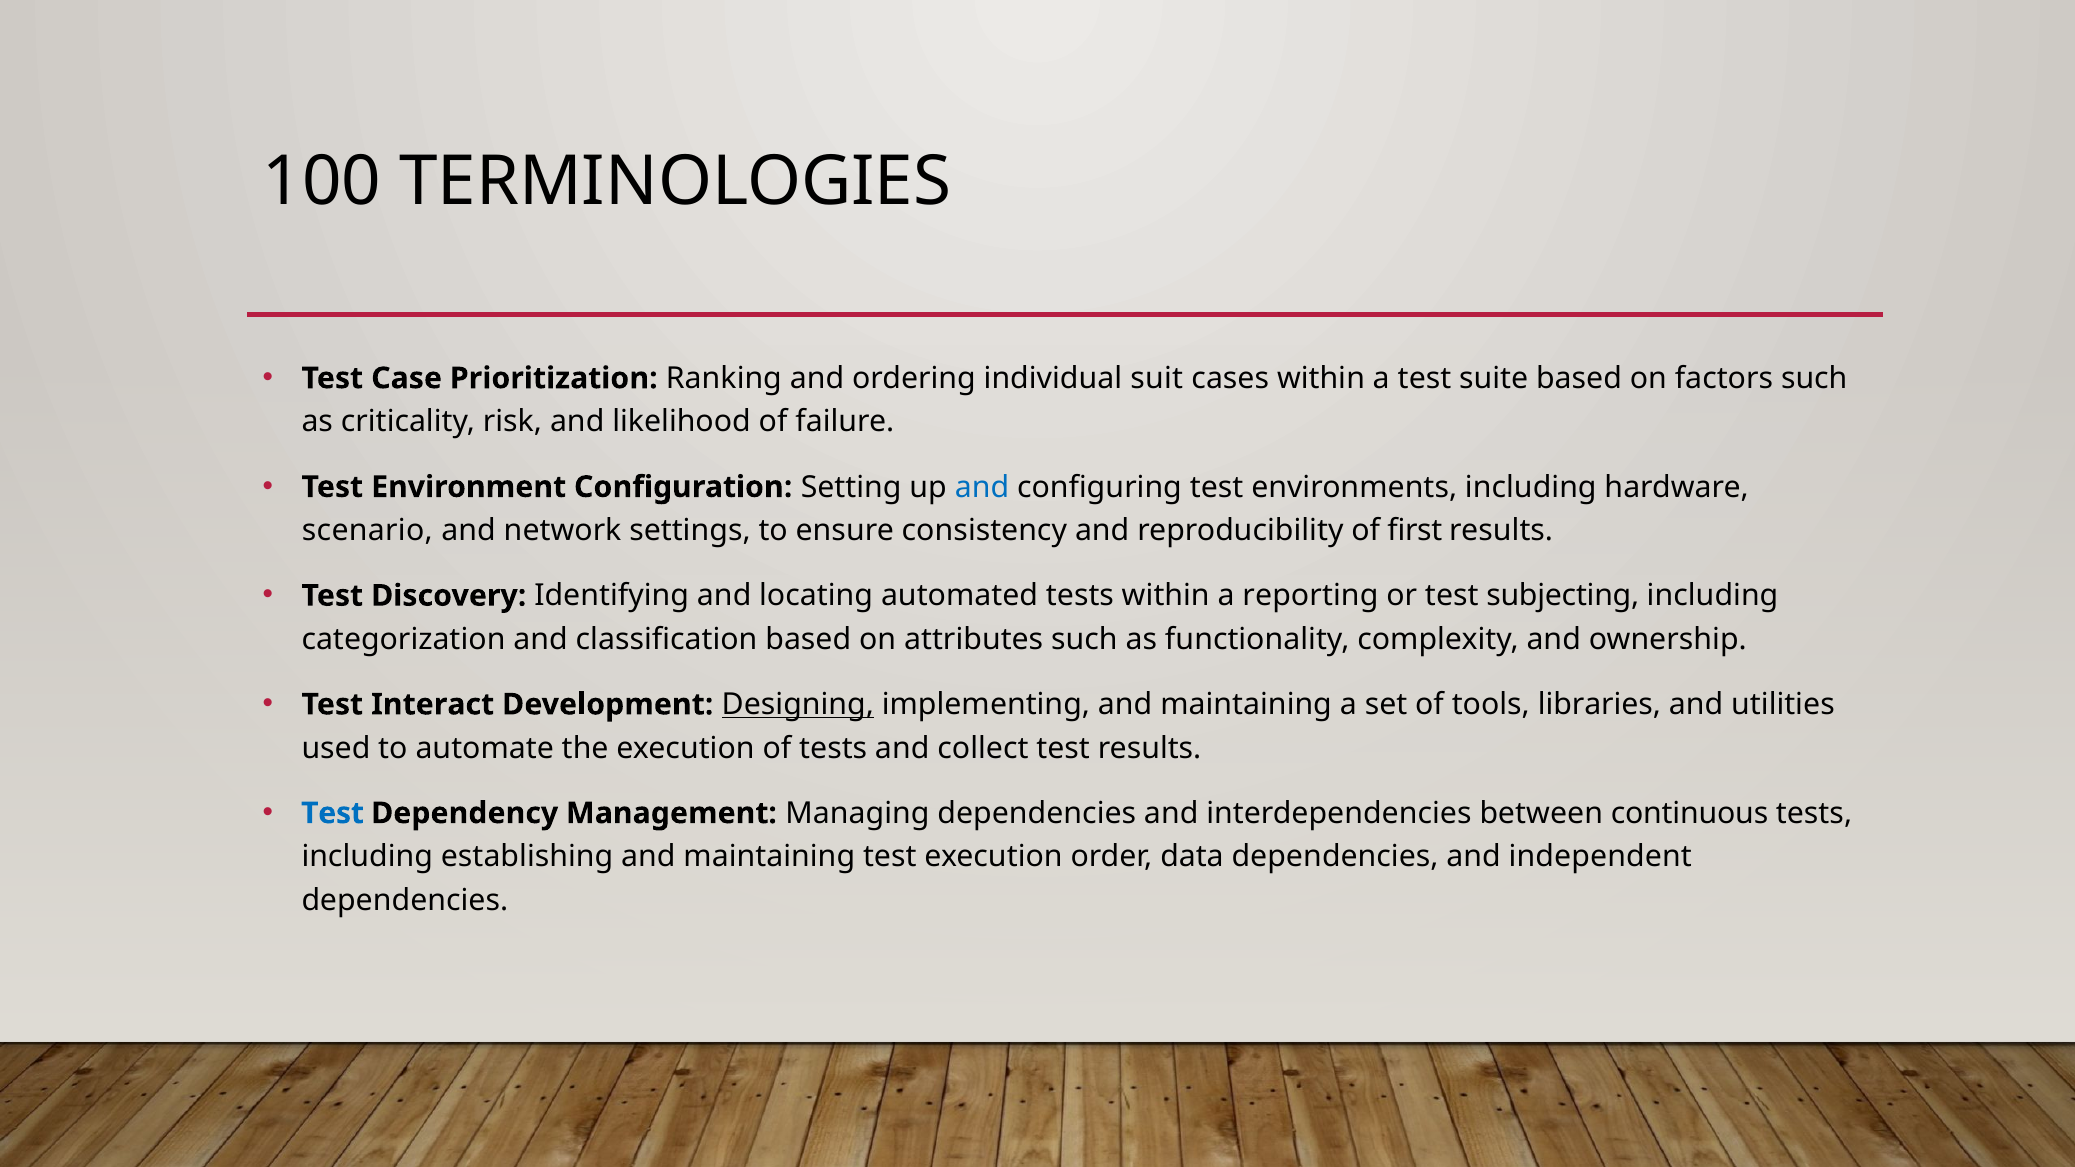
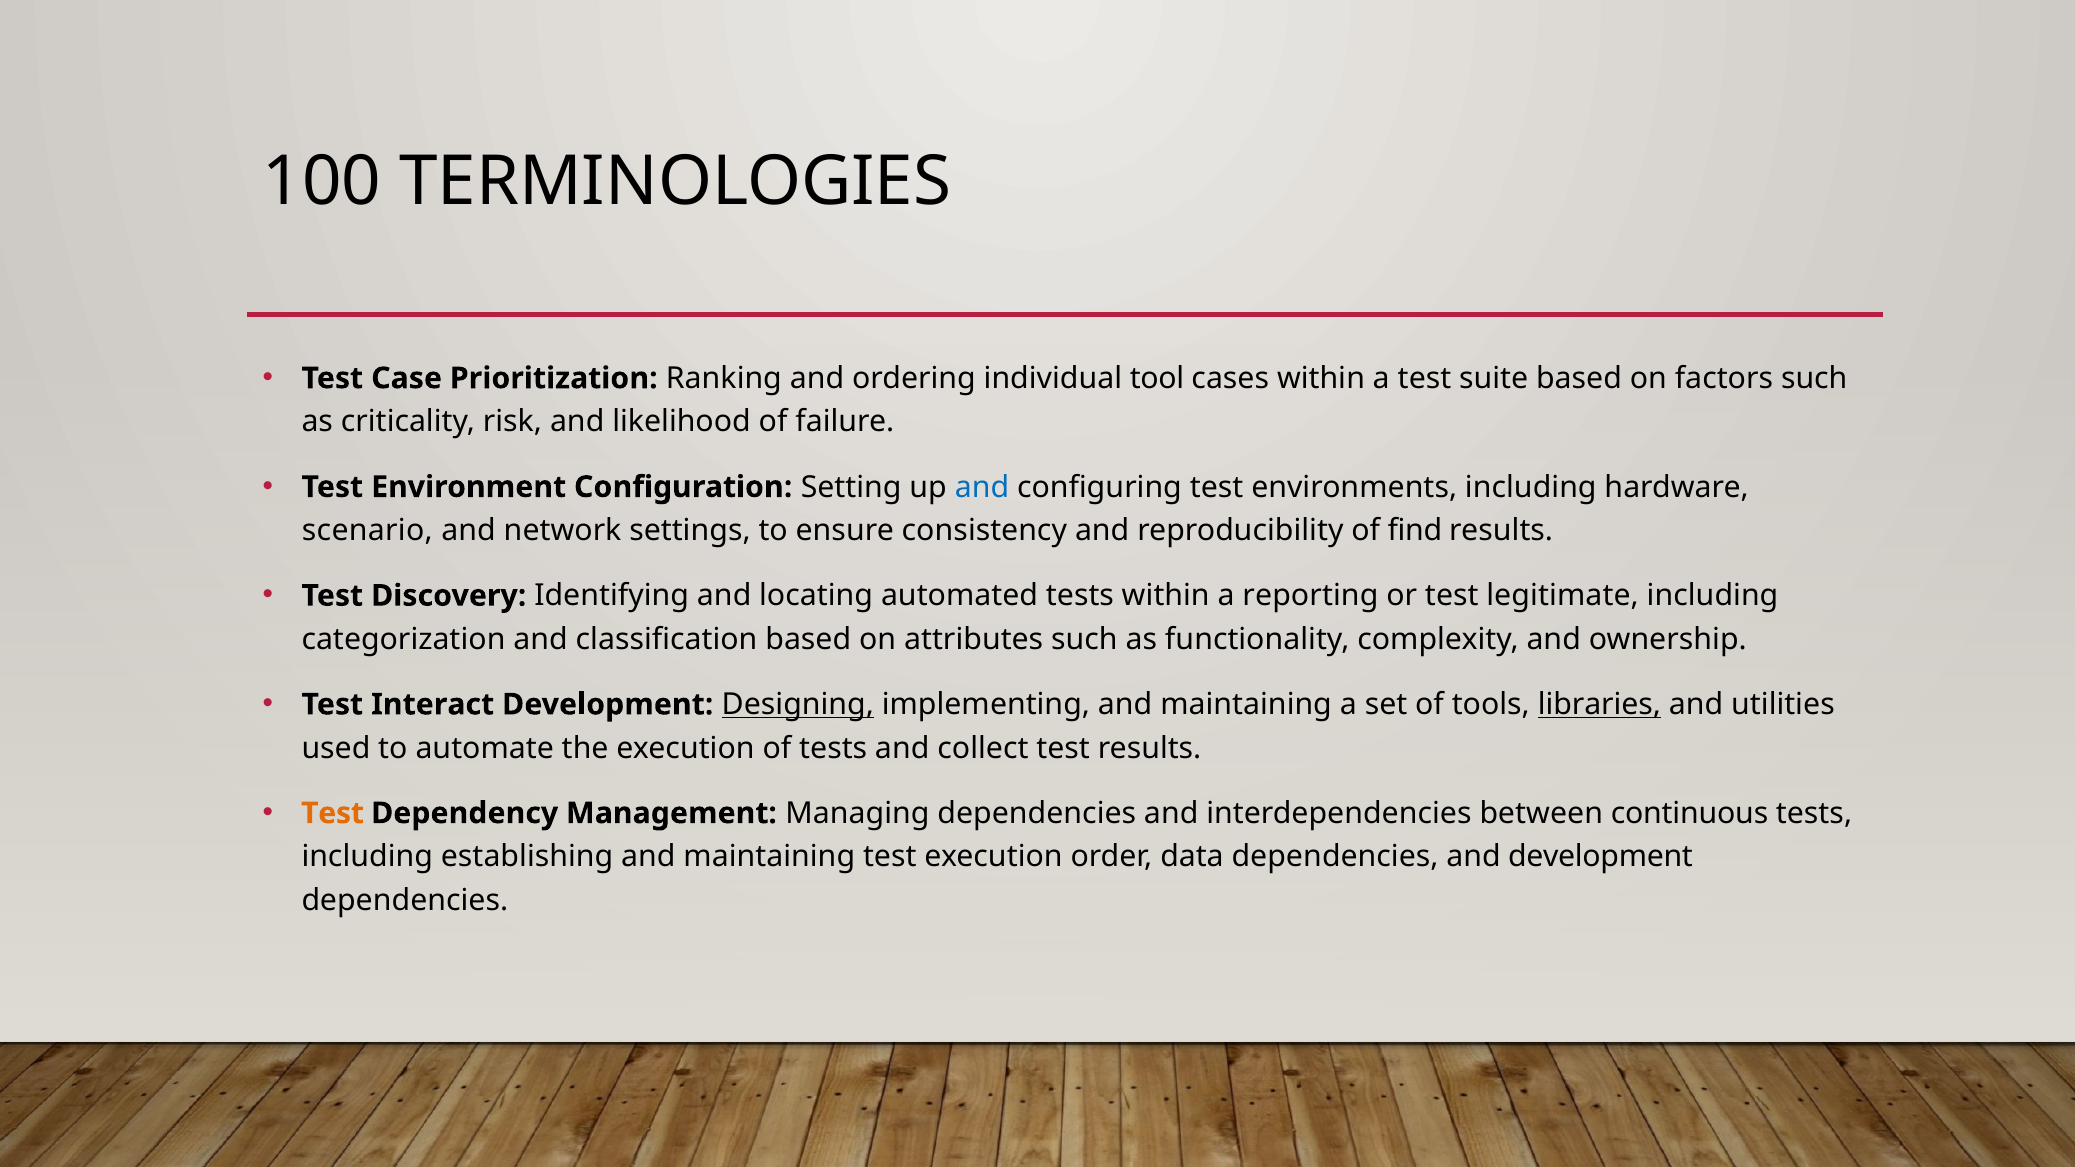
suit: suit -> tool (1157, 378)
first: first -> find (1415, 531)
subjecting: subjecting -> legitimate (1563, 596)
libraries underline: none -> present (1599, 705)
Test colour: blue -> orange (332, 813)
and independent: independent -> development (1600, 857)
